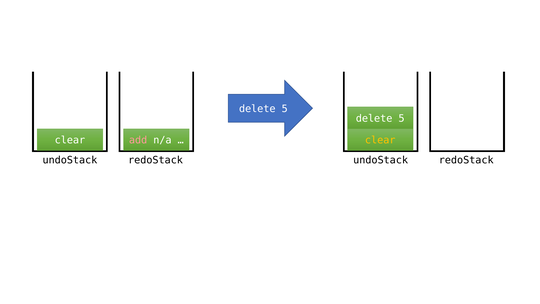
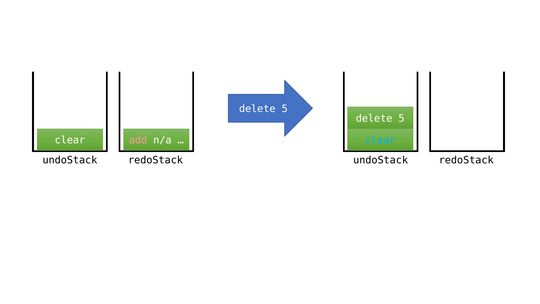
clear colour: yellow -> light blue (380, 140)
